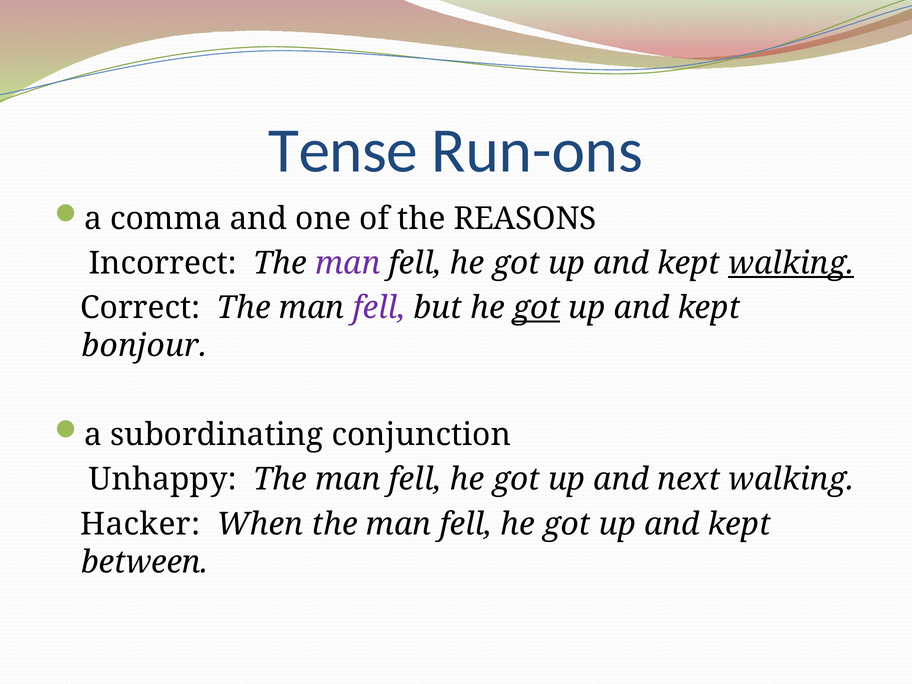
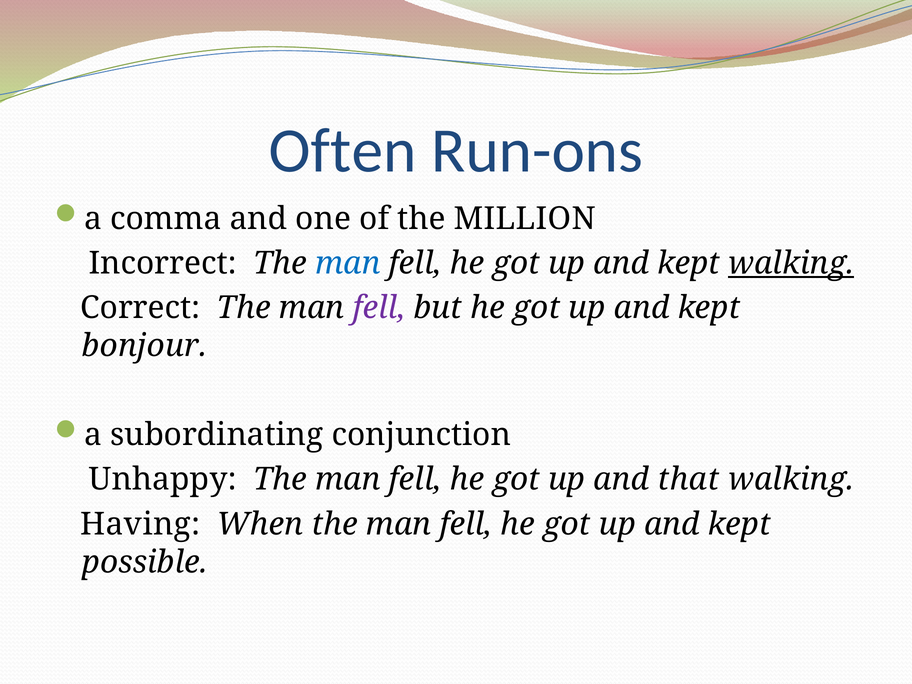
Tense: Tense -> Often (343, 151)
REASONS: REASONS -> MILLION (525, 219)
man colour: purple -> blue (348, 263)
got underline: present -> none (537, 308)
next: next -> that (689, 480)
Hacker: Hacker -> Having (140, 524)
between: between -> possible (145, 562)
